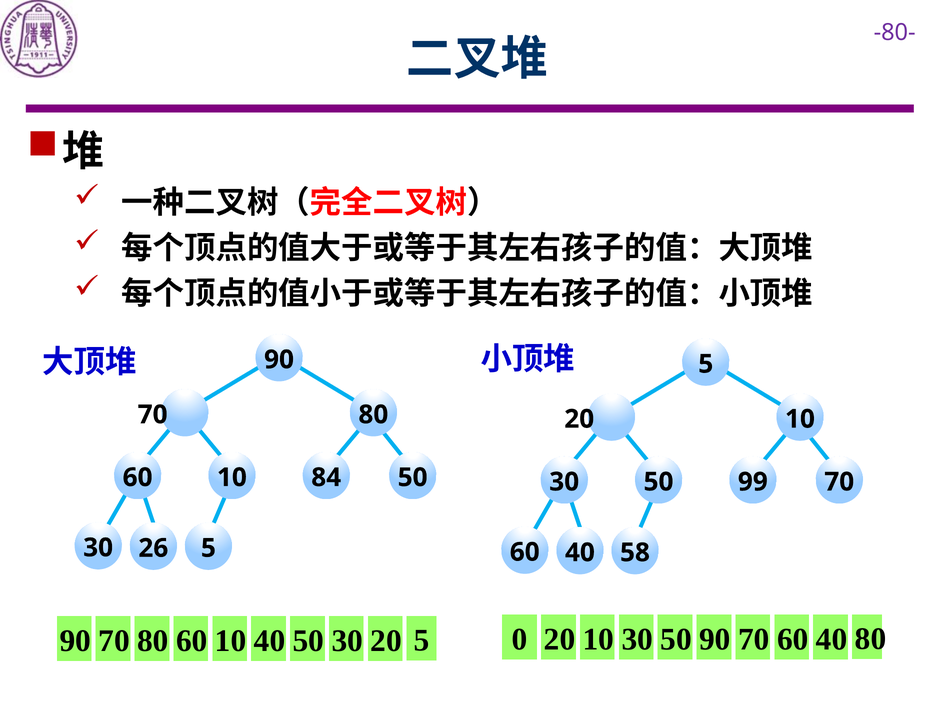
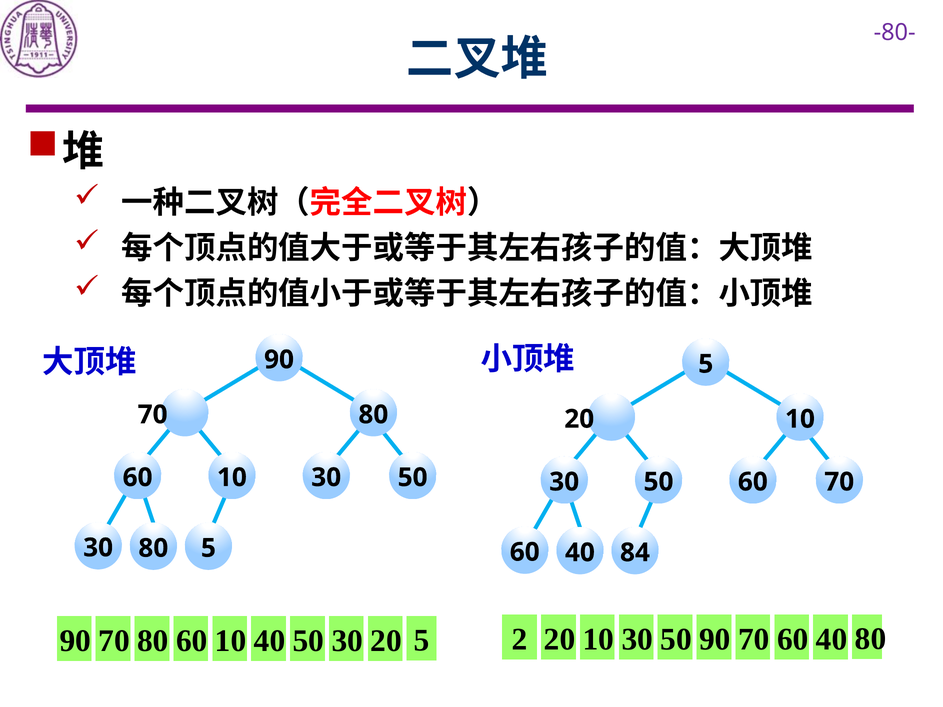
10 84: 84 -> 30 (326, 478)
50 99: 99 -> 60 (753, 482)
26: 26 -> 80 (153, 548)
58: 58 -> 84 (635, 553)
0: 0 -> 2 (520, 640)
